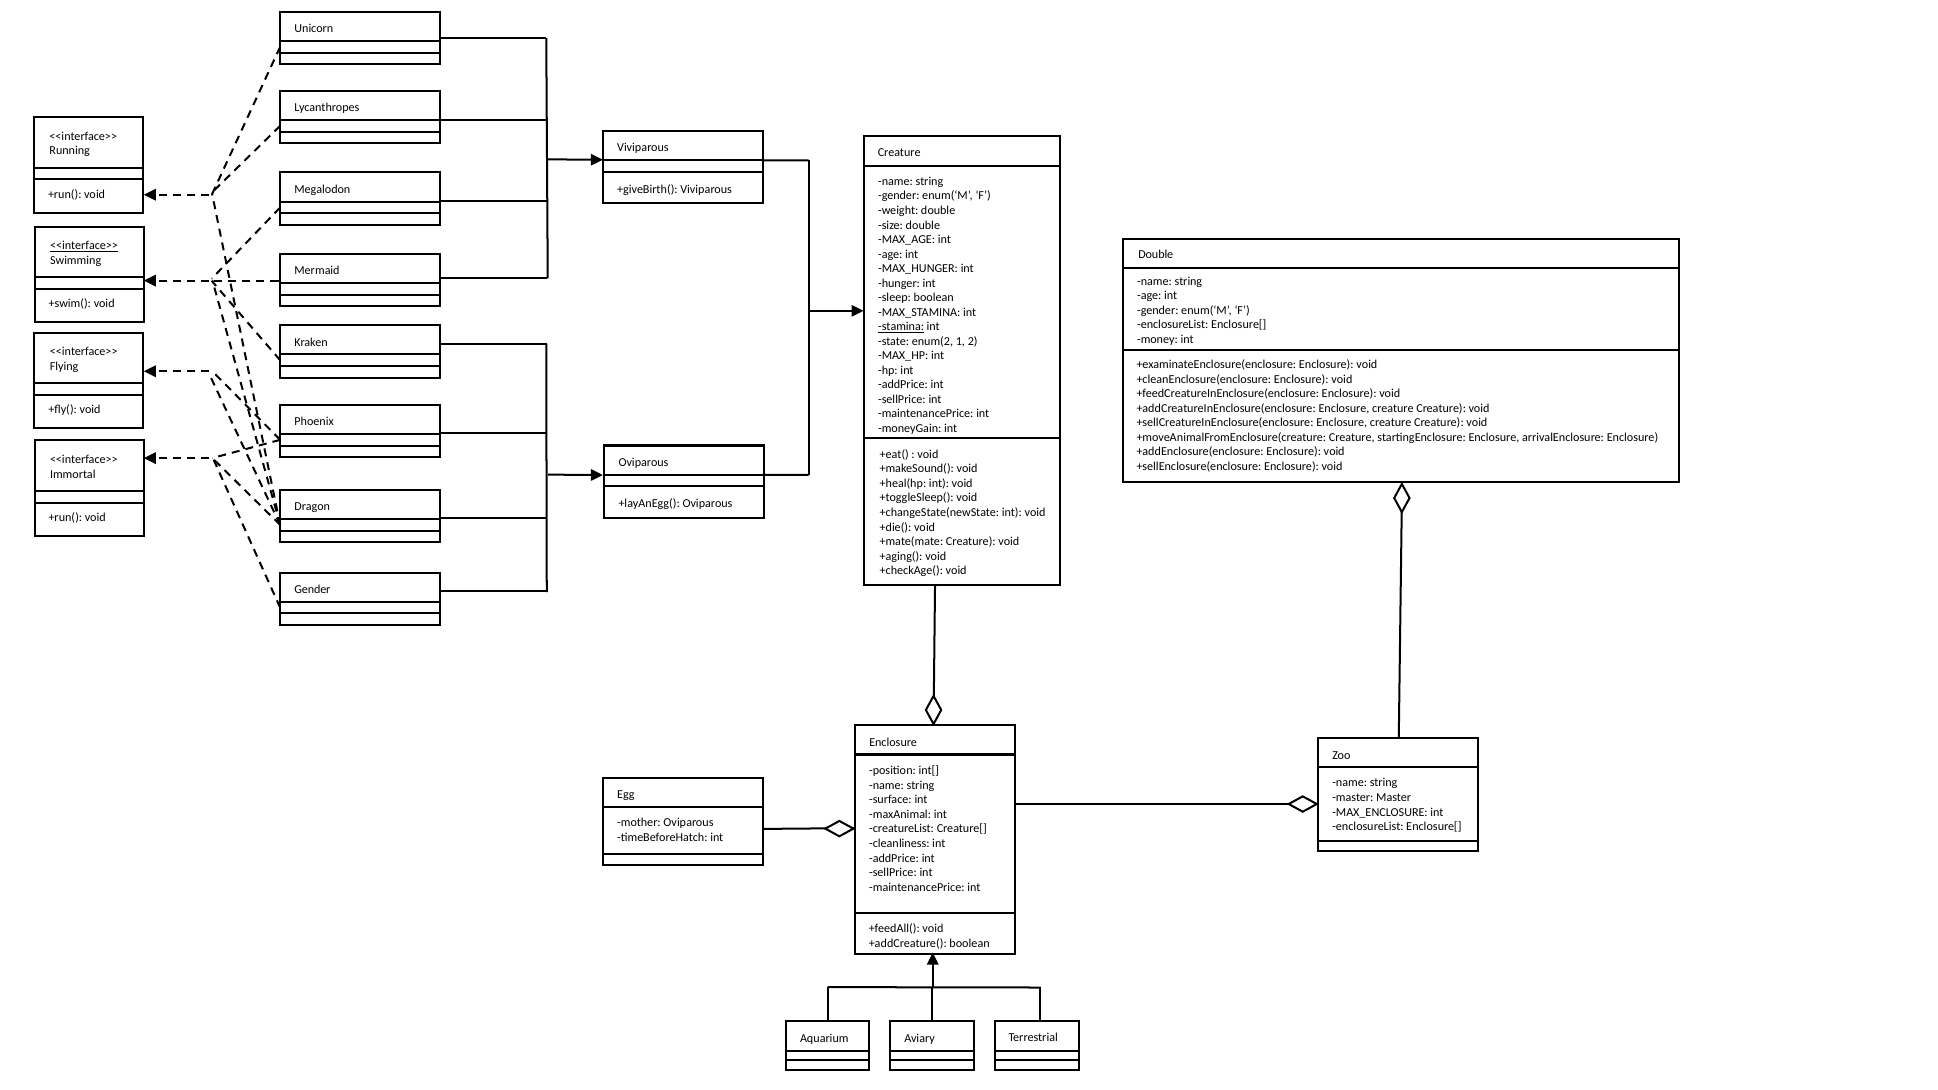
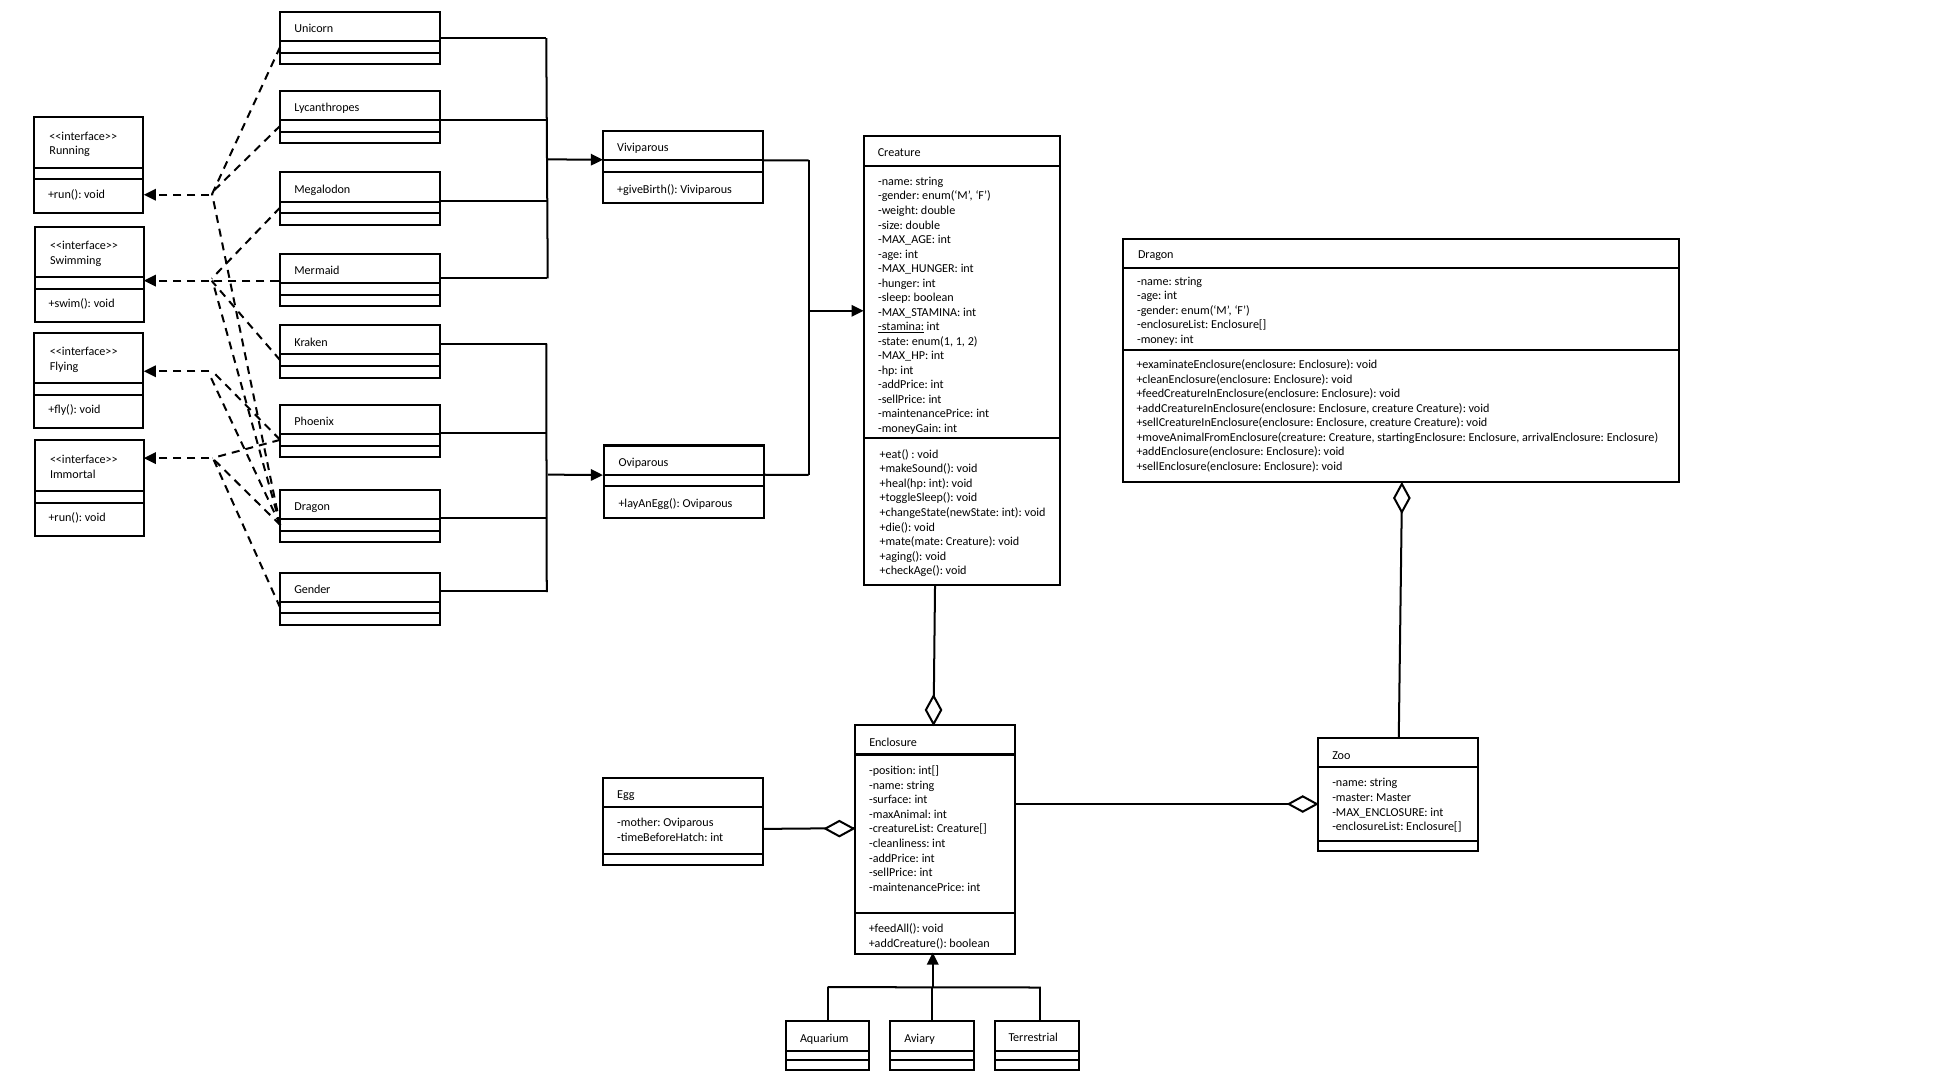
<<interface>> underline: present -> none (84, 246)
Double: Double -> Dragon (1156, 255)
enum(2: enum(2 -> enum(1 (932, 341)
